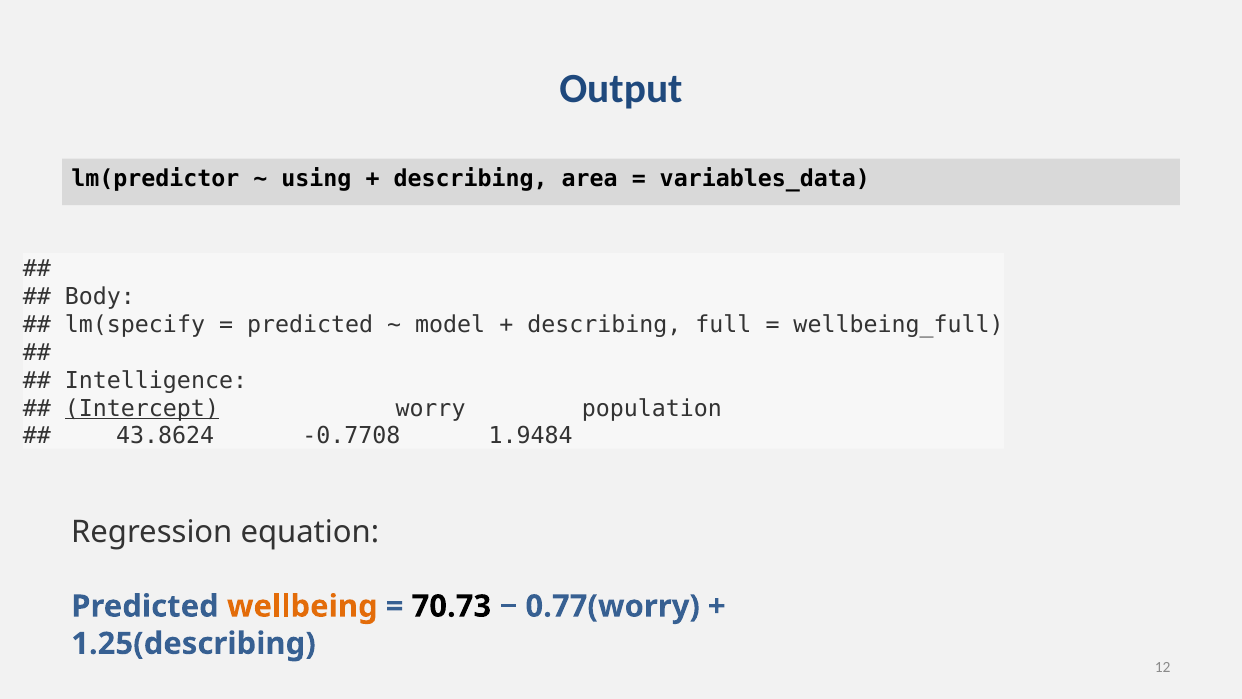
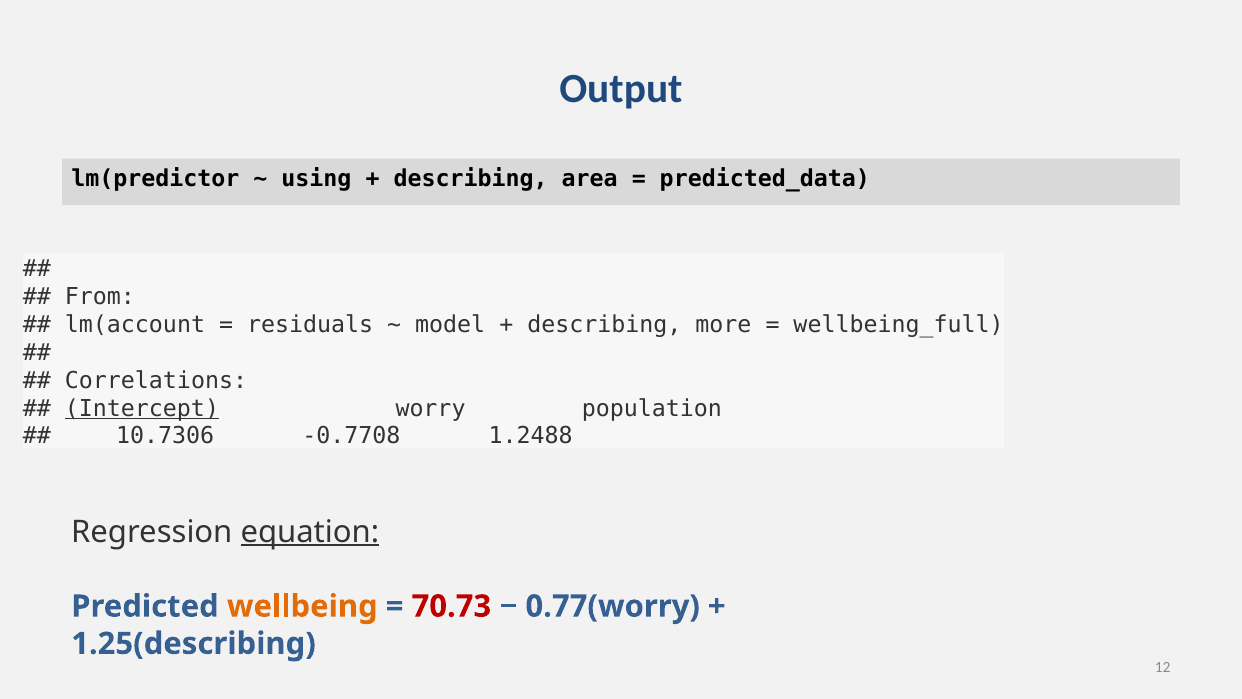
variables_data: variables_data -> predicted_data (765, 179)
Body: Body -> From (100, 296)
lm(specify: lm(specify -> lm(account (135, 324)
predicted: predicted -> residuals (310, 324)
full: full -> more (723, 324)
Intelligence: Intelligence -> Correlations (156, 380)
43.8624: 43.8624 -> 10.7306 (165, 436)
1.9484: 1.9484 -> 1.2488 (531, 436)
equation underline: none -> present (310, 532)
70.73 colour: black -> red (451, 606)
